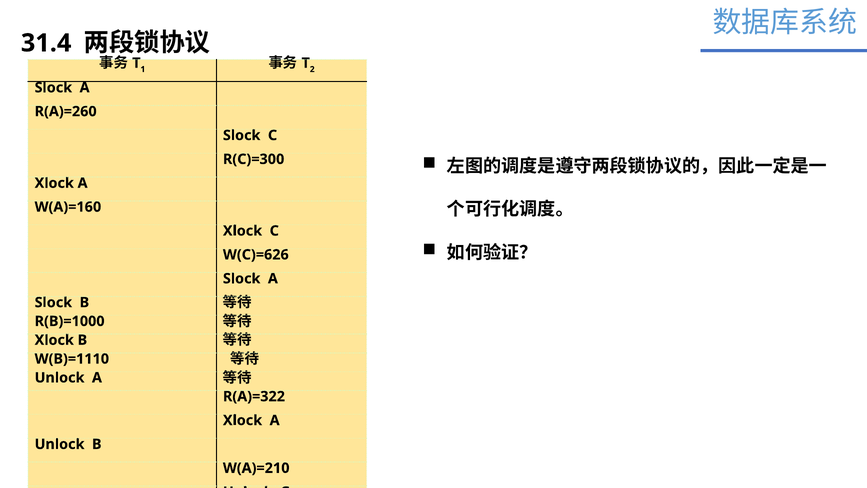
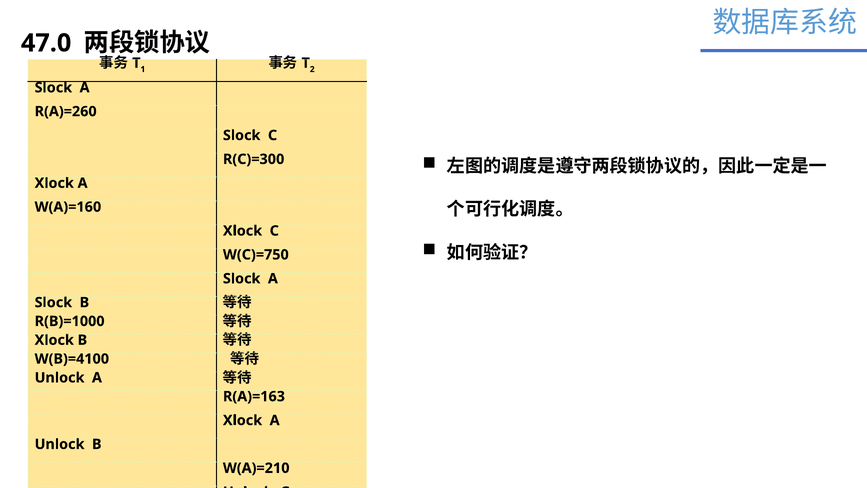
31.4: 31.4 -> 47.0 (46, 43)
W(C)=626: W(C)=626 -> W(C)=750 (256, 255)
W(B)=1110: W(B)=1110 -> W(B)=4100 (72, 359)
R(A)=322: R(A)=322 -> R(A)=163 (254, 396)
